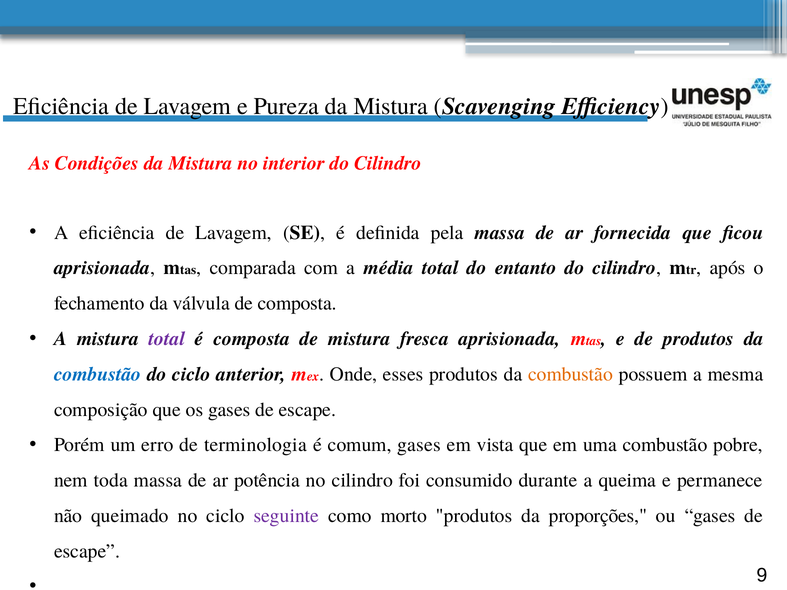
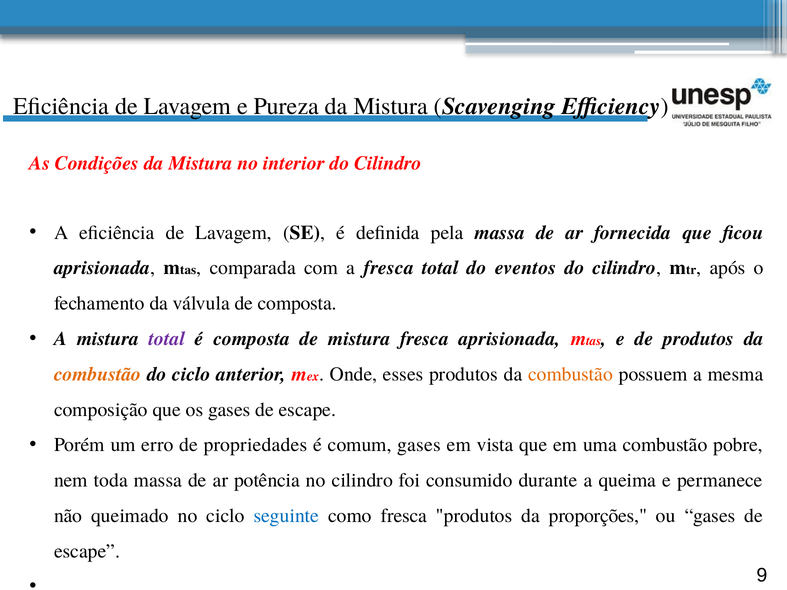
a média: média -> fresca (389, 268)
entanto: entanto -> eventos (526, 268)
combustão colour: blue -> orange (98, 374)
terminologia: terminologia -> propriedades (255, 445)
seguinte colour: purple -> blue (286, 516)
como morto: morto -> fresca (404, 516)
